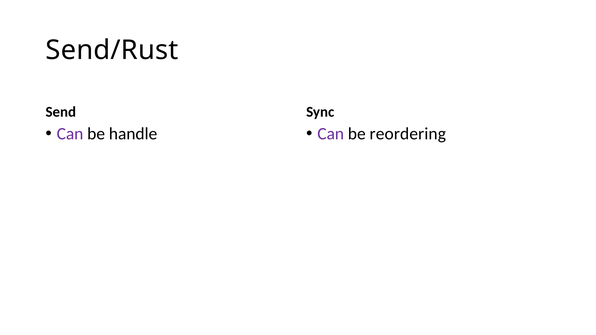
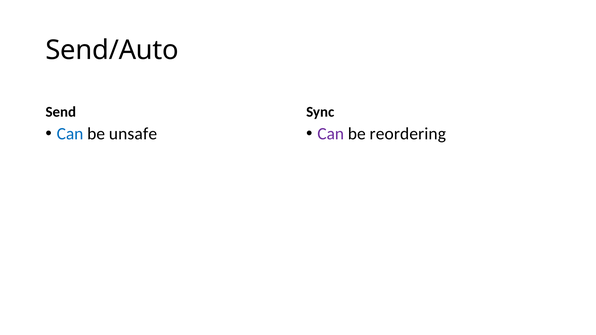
Send/Rust: Send/Rust -> Send/Auto (112, 50)
Can colour: purple -> blue (70, 134)
handle: handle -> unsafe (133, 134)
